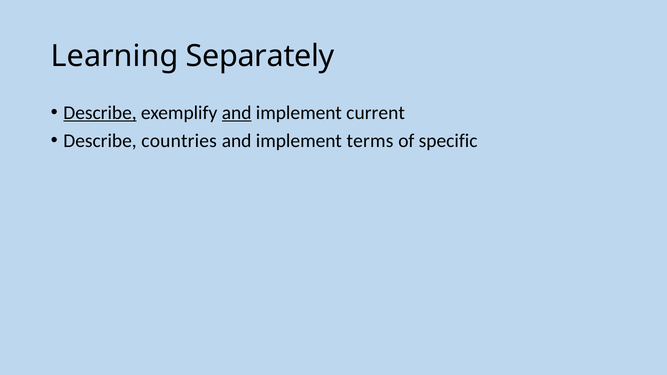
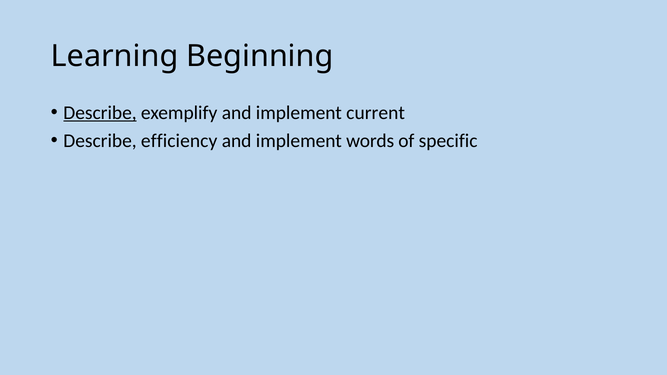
Separately: Separately -> Beginning (260, 56)
and underline: present -> none (237, 113)
countries: countries -> efficiency (179, 141)
terms: terms -> words (370, 141)
